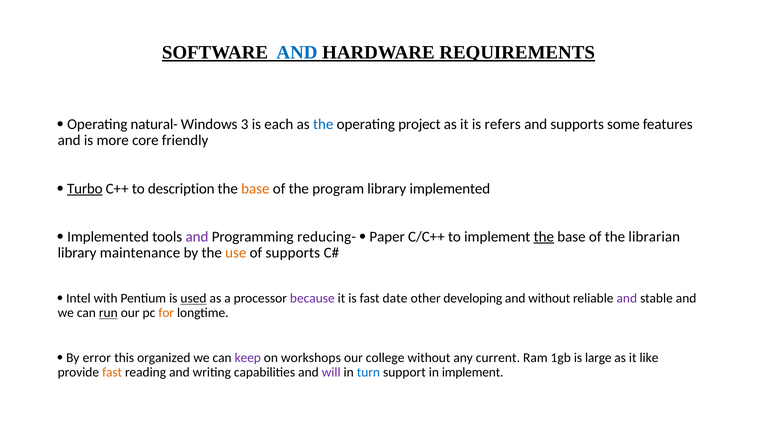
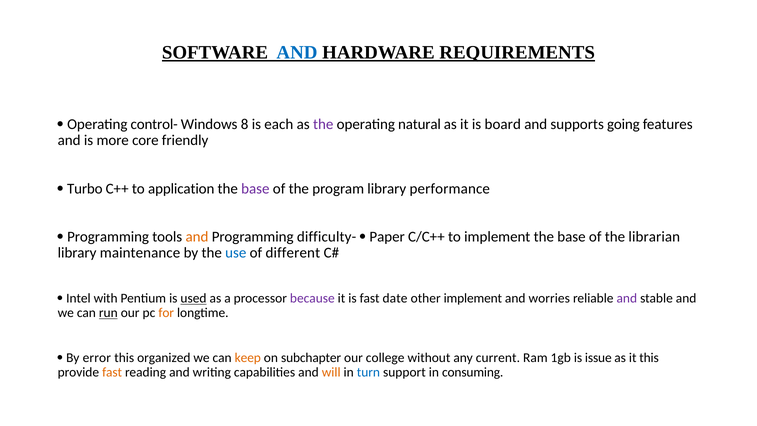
natural-: natural- -> control- (154, 124)
3: 3 -> 8 (245, 124)
the colour: blue -> purple (323, 124)
project: project -> natural (419, 124)
refers: refers -> board (503, 124)
some: some -> going (623, 124)
Turbo underline: present -> none (85, 188)
description: description -> application (181, 188)
base colour: orange -> purple (255, 188)
library implemented: implemented -> performance (450, 188)
Implemented: Implemented -> Programming (108, 237)
and colour: purple -> orange (197, 237)
reducing-: reducing- -> difficulty- (327, 237)
the underline: present -> none (544, 237)
use colour: orange -> blue (236, 253)
of supports: supports -> different (293, 253)
other developing: developing -> implement (473, 298)
and without: without -> worries (549, 298)
keep colour: purple -> orange (248, 358)
workshops: workshops -> subchapter (311, 358)
large: large -> issue (598, 358)
it like: like -> this (649, 358)
will colour: purple -> orange (331, 372)
in implement: implement -> consuming (473, 372)
